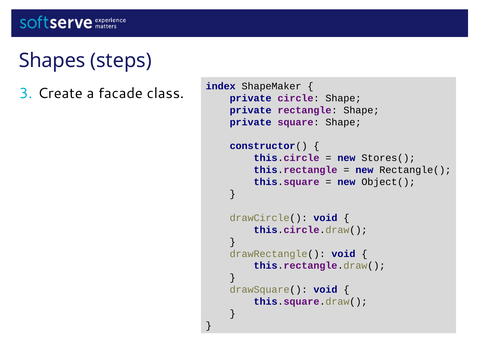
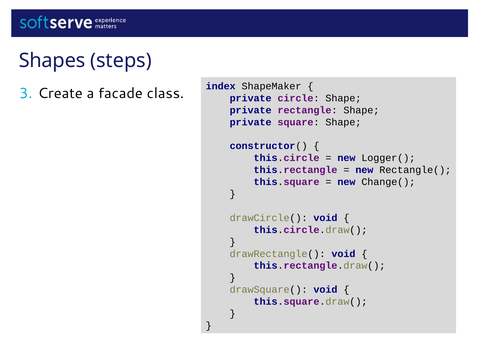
Stores(: Stores( -> Logger( (388, 158)
Object(: Object( -> Change( (388, 182)
